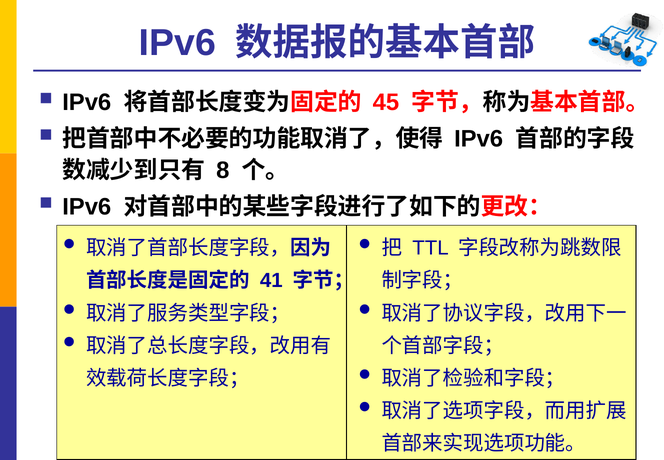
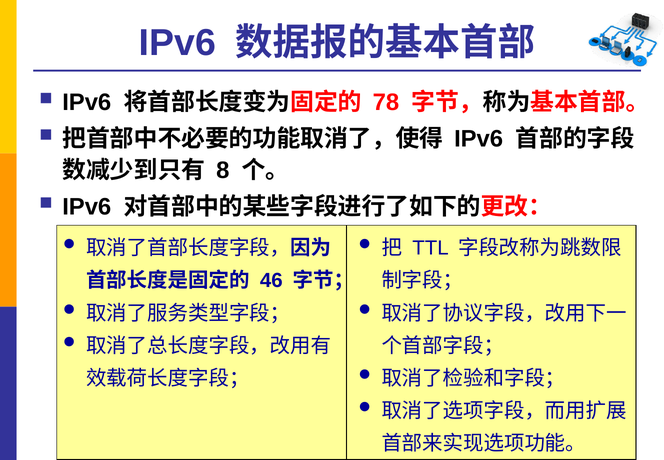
45: 45 -> 78 (386, 102)
41: 41 -> 46 (271, 281)
